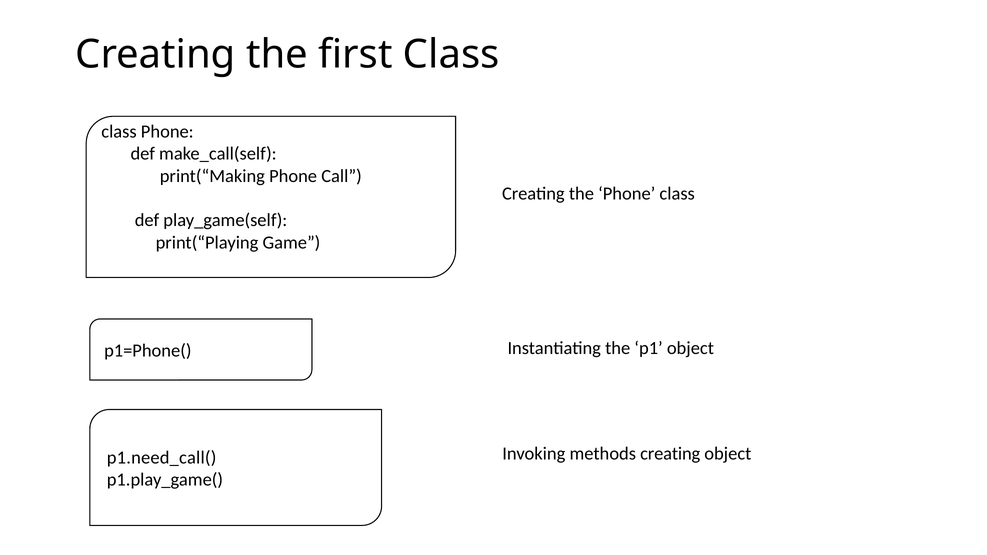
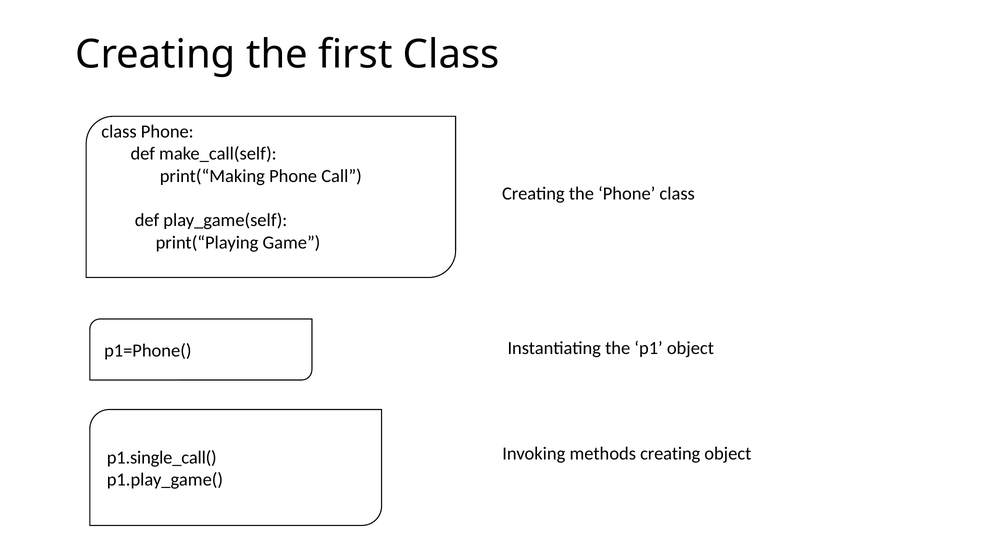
p1.need_call(: p1.need_call( -> p1.single_call( (162, 458)
